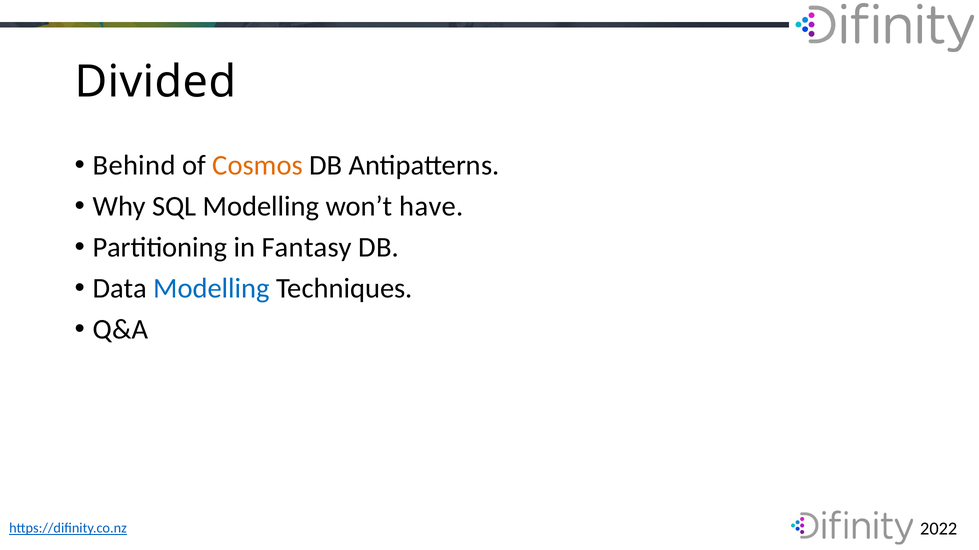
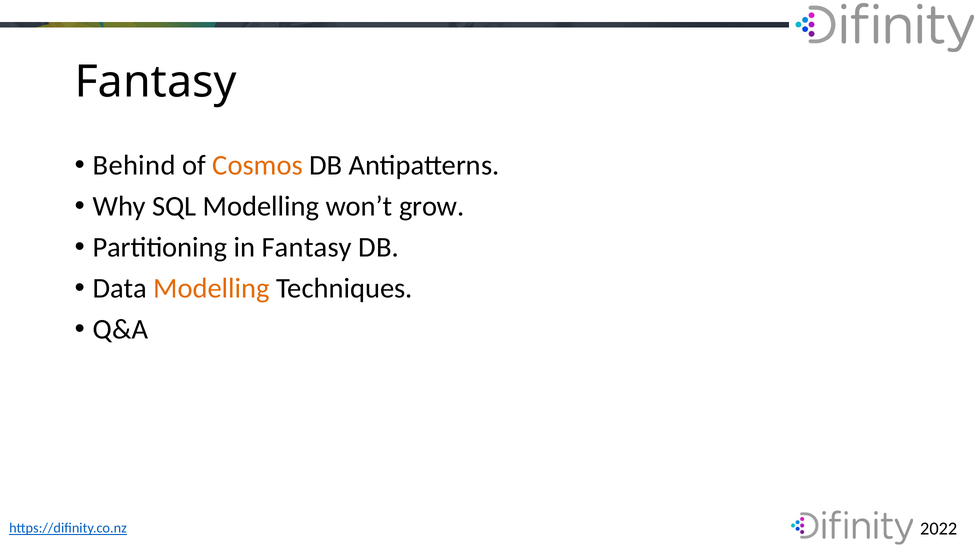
Divided: Divided -> Fantasy (156, 82)
have: have -> grow (432, 207)
Modelling colour: blue -> orange (211, 289)
